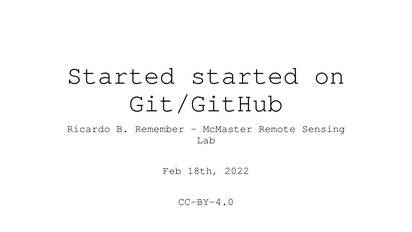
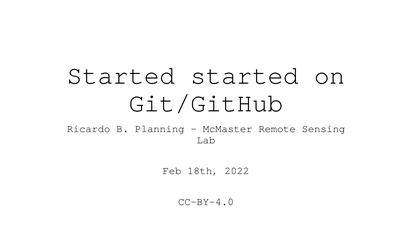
Remember: Remember -> Planning (160, 129)
